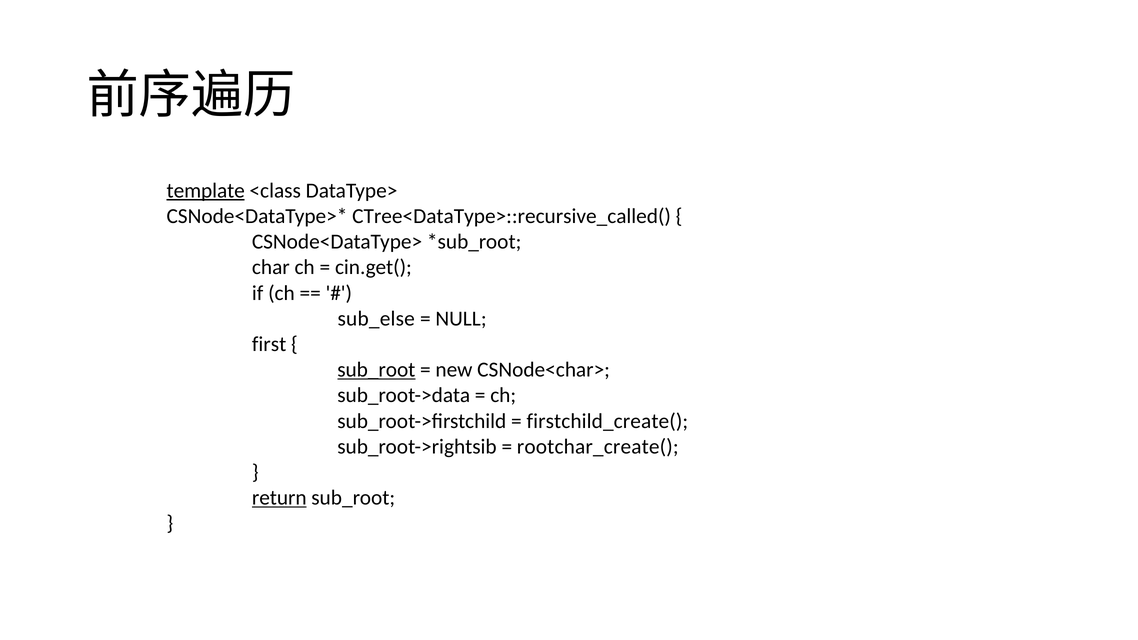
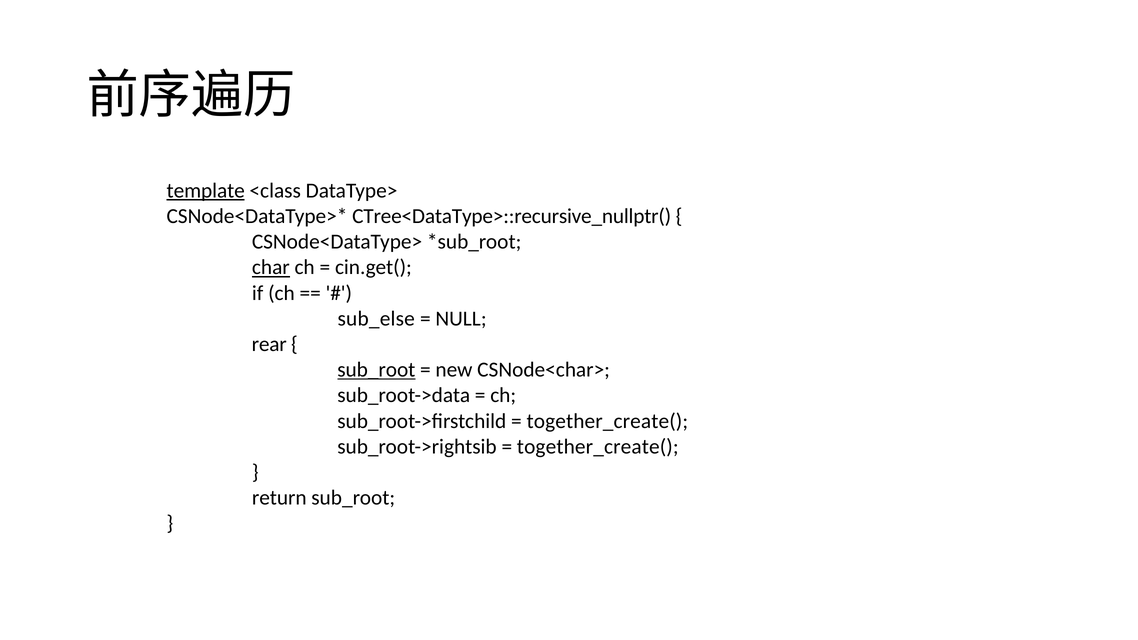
CTree<DataType>::recursive_called(: CTree<DataType>::recursive_called( -> CTree<DataType>::recursive_nullptr( (512, 216)
char underline: none -> present (271, 267)
first: first -> rear (269, 344)
firstchild_create(: firstchild_create( -> together_create( (607, 421)
rootchar_create(: rootchar_create( -> together_create( (598, 447)
return underline: present -> none (279, 498)
